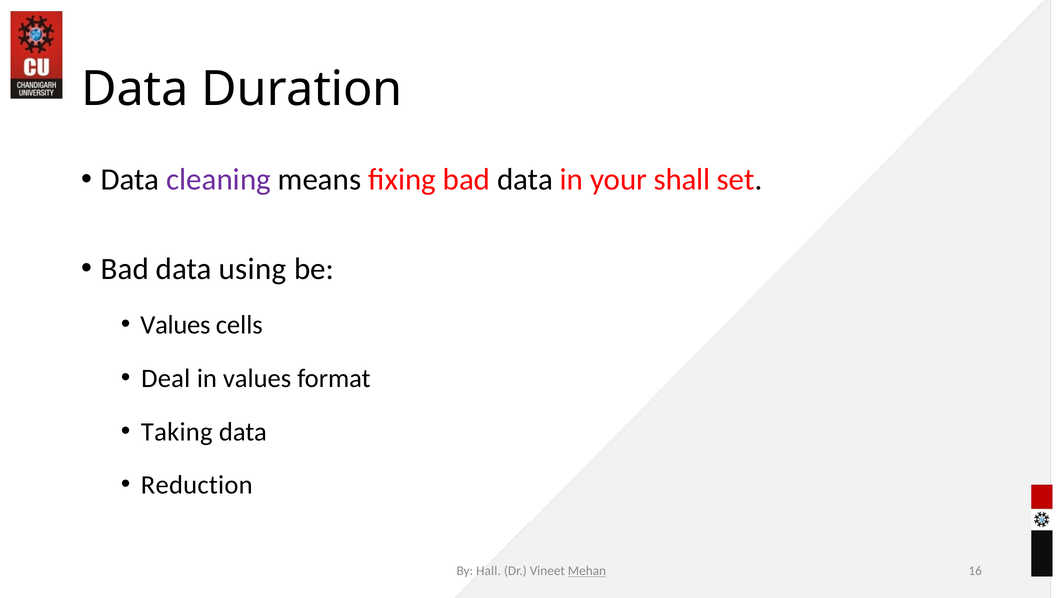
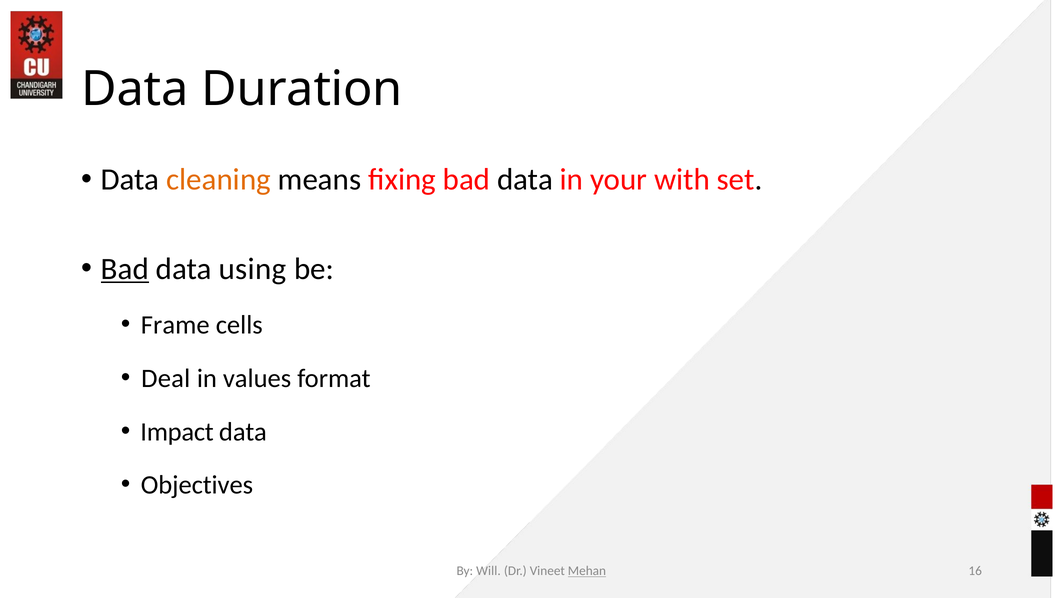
cleaning colour: purple -> orange (219, 180)
shall: shall -> with (682, 180)
Bad underline: none -> present (125, 269)
Values: Values -> Frame (175, 325)
Taking: Taking -> Impact (177, 432)
Reduction: Reduction -> Objectives (197, 485)
Hall: Hall -> Will (489, 571)
